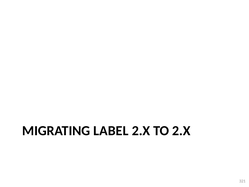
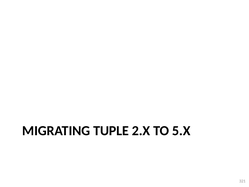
LABEL: LABEL -> TUPLE (111, 131)
TO 2.X: 2.X -> 5.X (181, 131)
